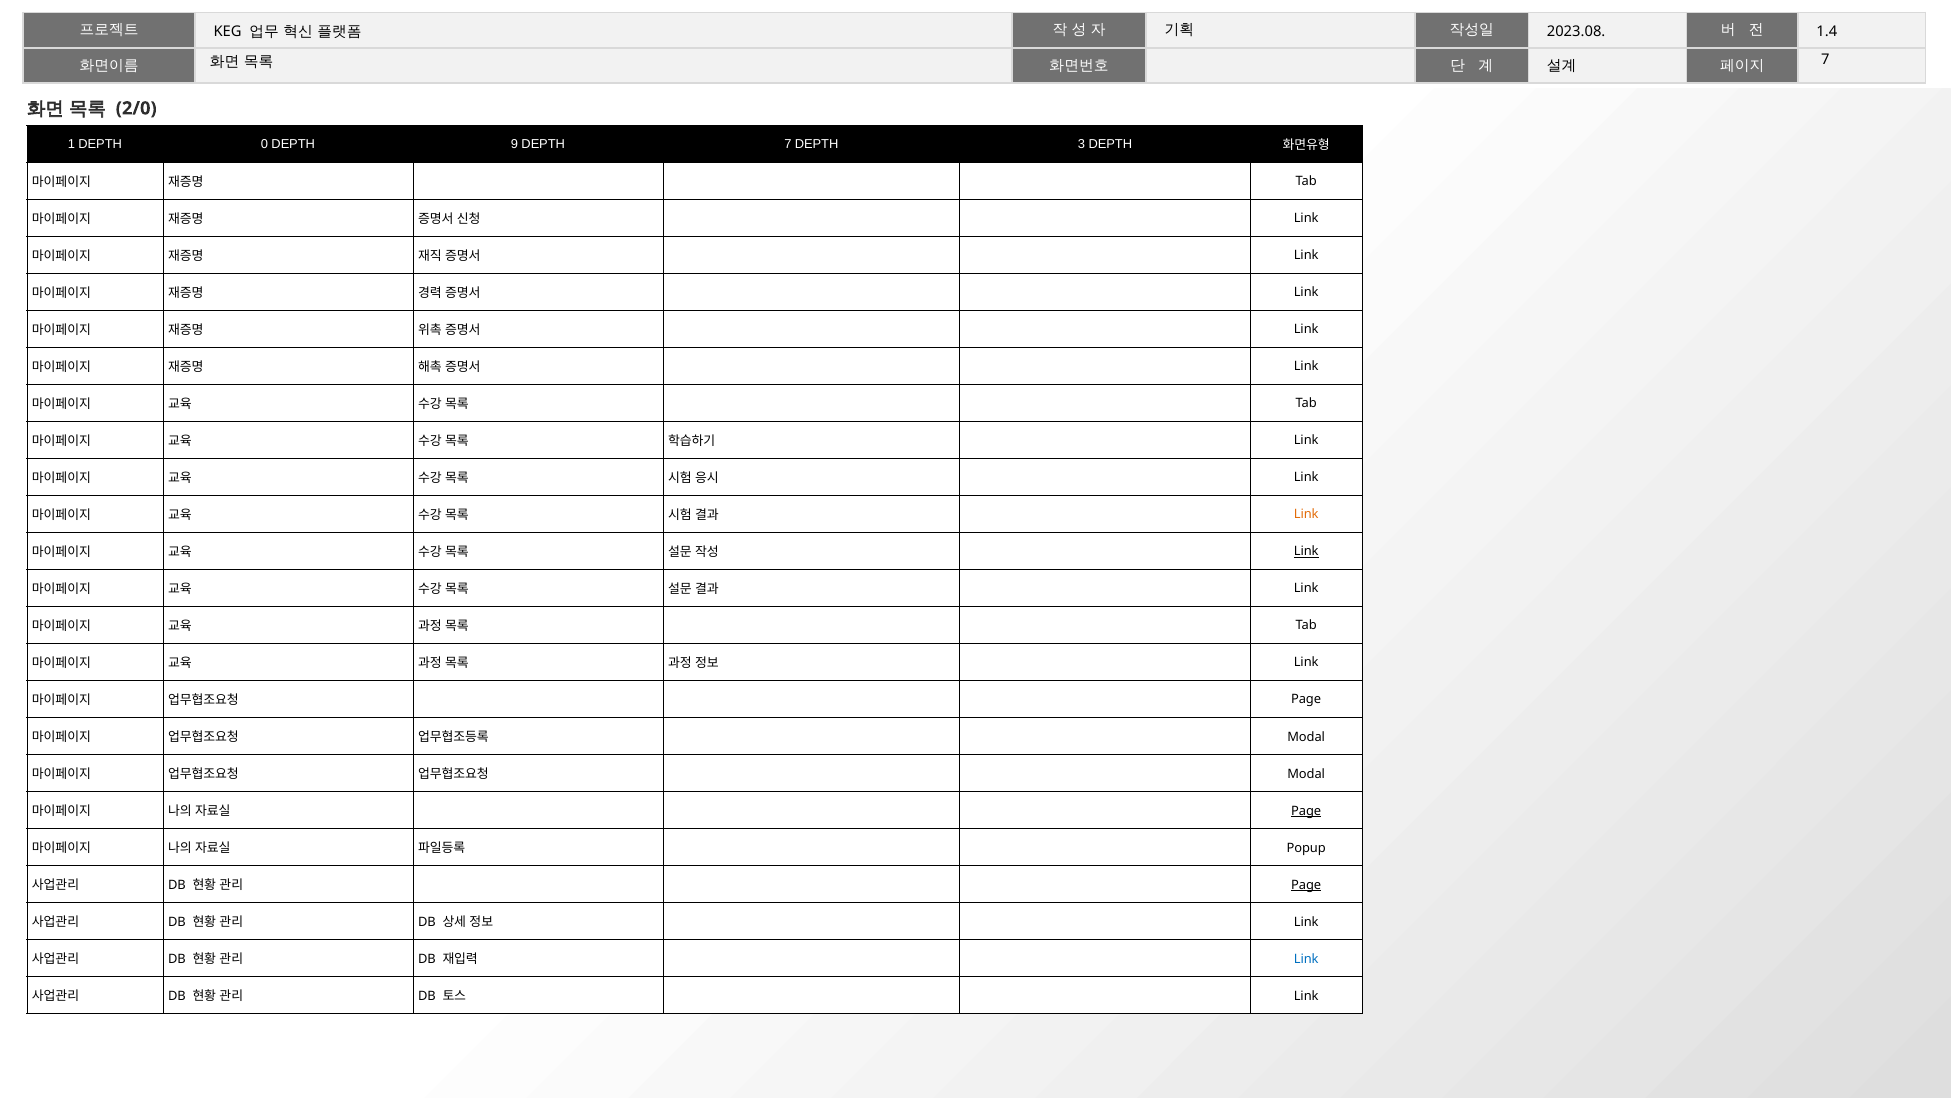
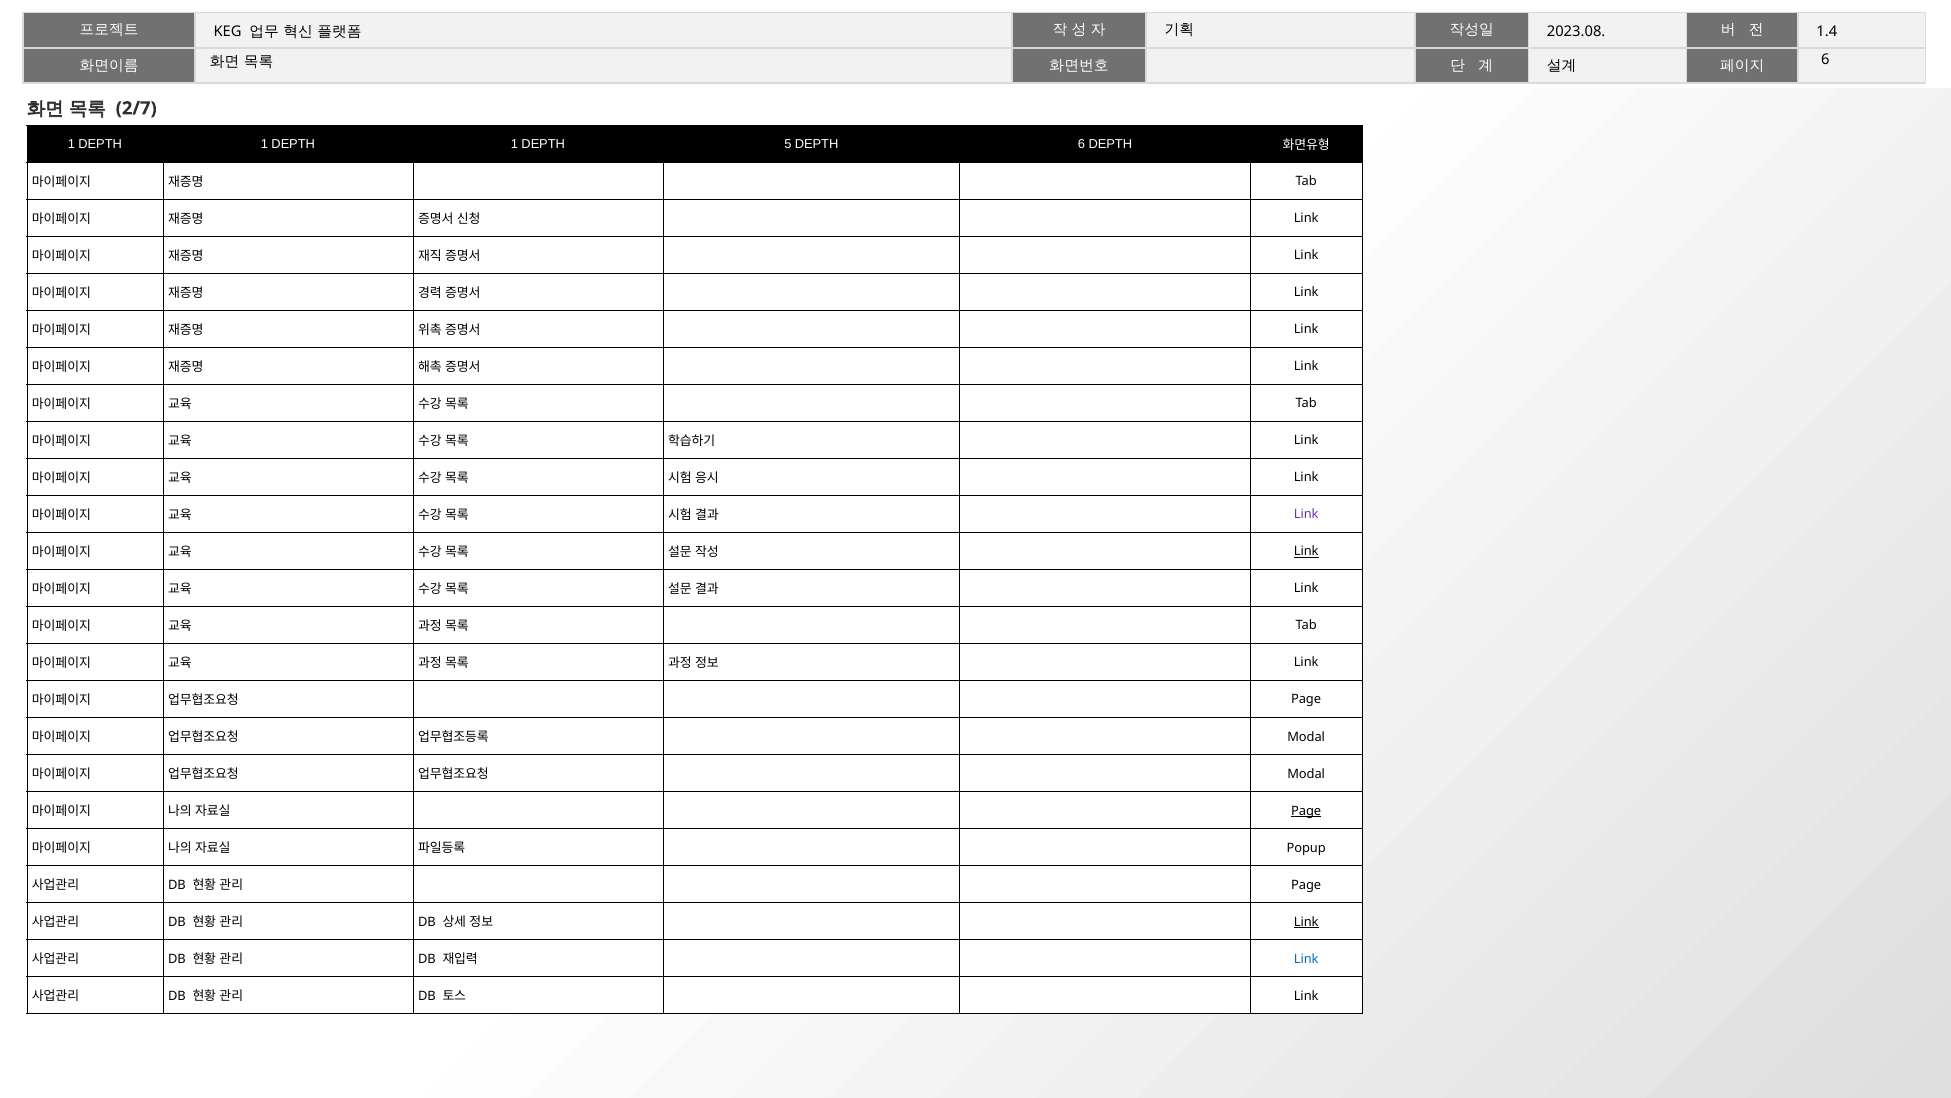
7: 7 -> 6 (1825, 60)
2/0: 2/0 -> 2/7 (136, 108)
0: 0 -> 1 (264, 144)
9: 9 -> 1 (514, 144)
DEPTH 7: 7 -> 5 (788, 144)
DEPTH 3: 3 -> 6 (1082, 144)
Link colour: orange -> purple (1306, 514)
Page underline: present -> none (1306, 884)
Link underline: none -> present (1306, 921)
